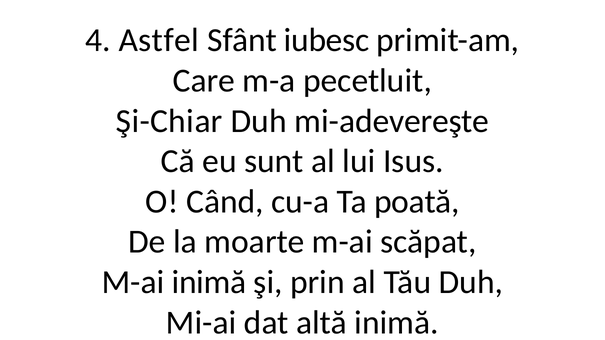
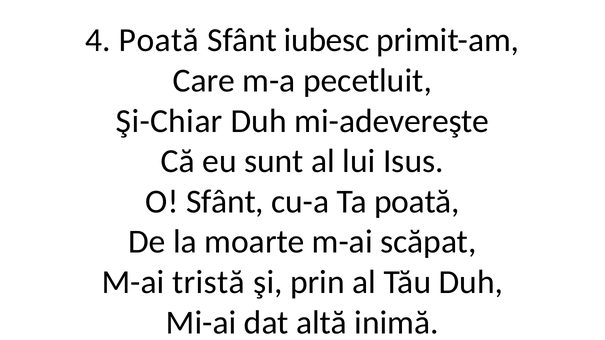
4 Astfel: Astfel -> Poată (159, 40)
O Când: Când -> Sfânt (225, 202)
M-ai inimă: inimă -> tristă (209, 282)
